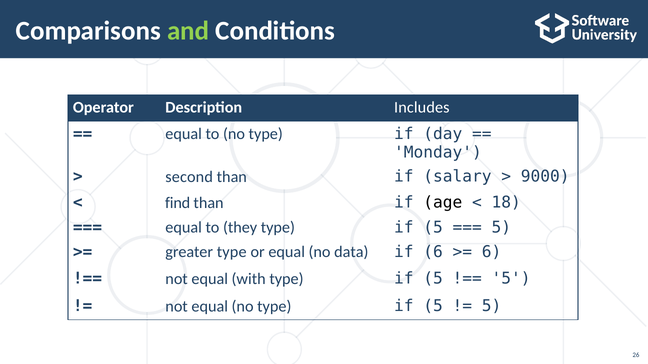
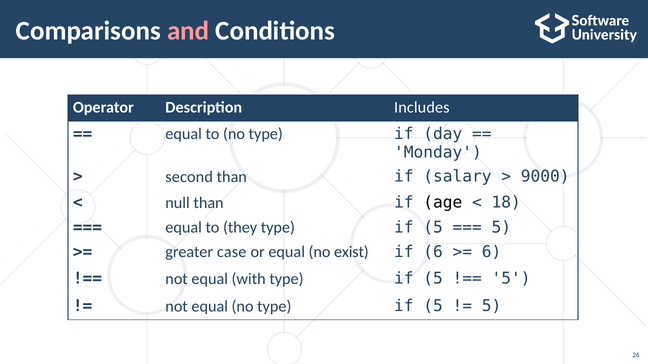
and colour: light green -> pink (188, 31)
find: find -> null (178, 203)
greater type: type -> case (232, 252)
data: data -> exist (351, 252)
